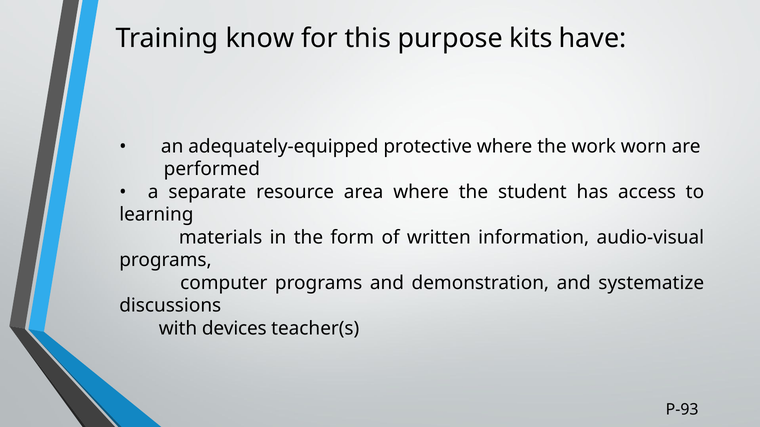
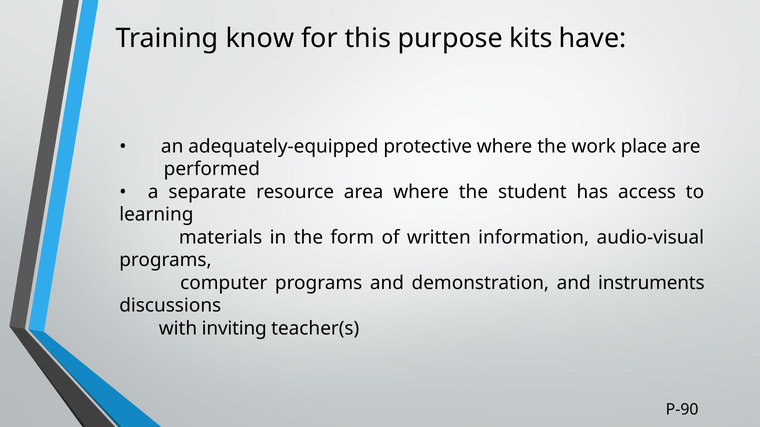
worn: worn -> place (644, 146)
systematize: systematize -> instruments (651, 283)
devices: devices -> inviting (234, 329)
P-93: P-93 -> P-90 (682, 410)
